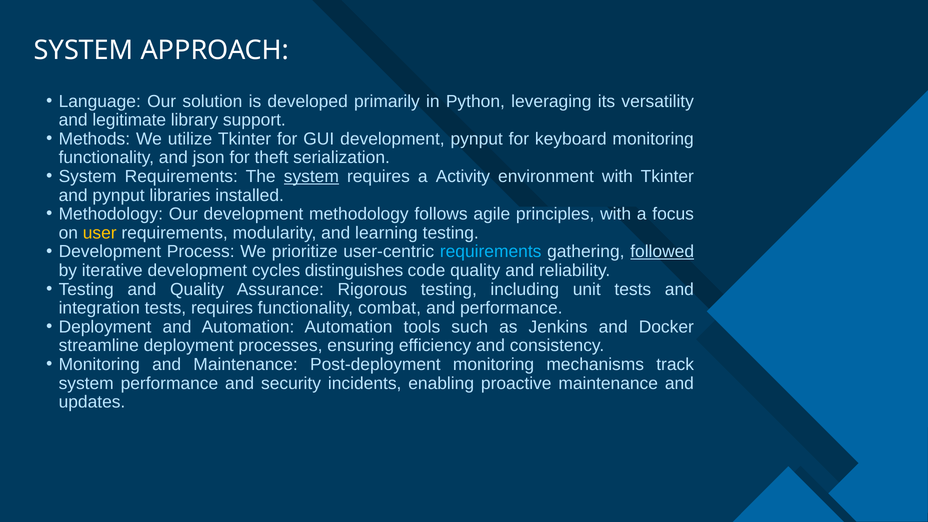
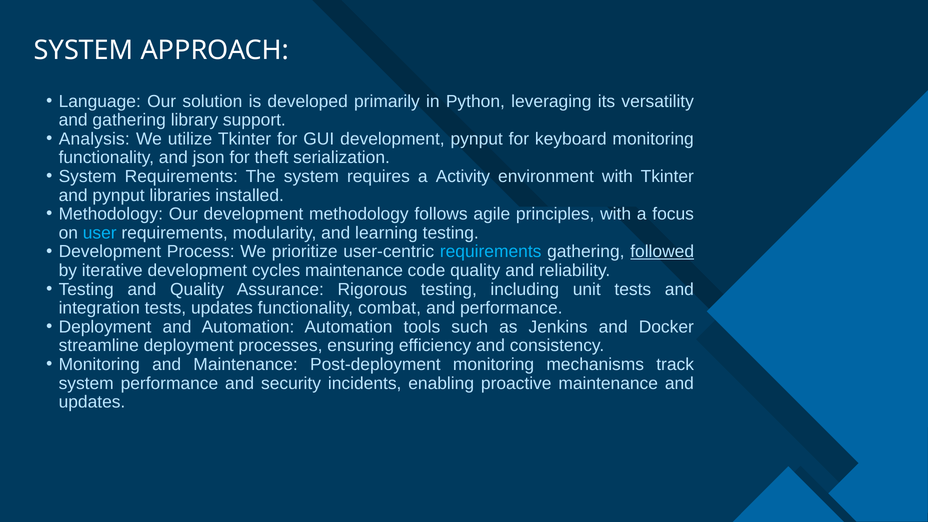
and legitimate: legitimate -> gathering (129, 120)
Methods: Methods -> Analysis (94, 139)
system underline: present -> none (311, 177)
user colour: yellow -> light blue (100, 233)
cycles distinguishes: distinguishes -> maintenance (354, 271)
tests requires: requires -> updates (222, 308)
